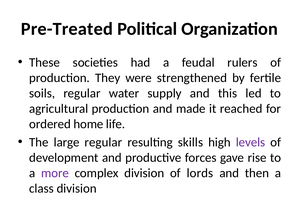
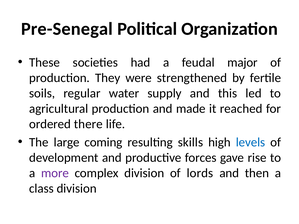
Pre-Treated: Pre-Treated -> Pre-Senegal (67, 29)
rulers: rulers -> major (242, 62)
home: home -> there (88, 124)
large regular: regular -> coming (103, 142)
levels colour: purple -> blue (250, 142)
